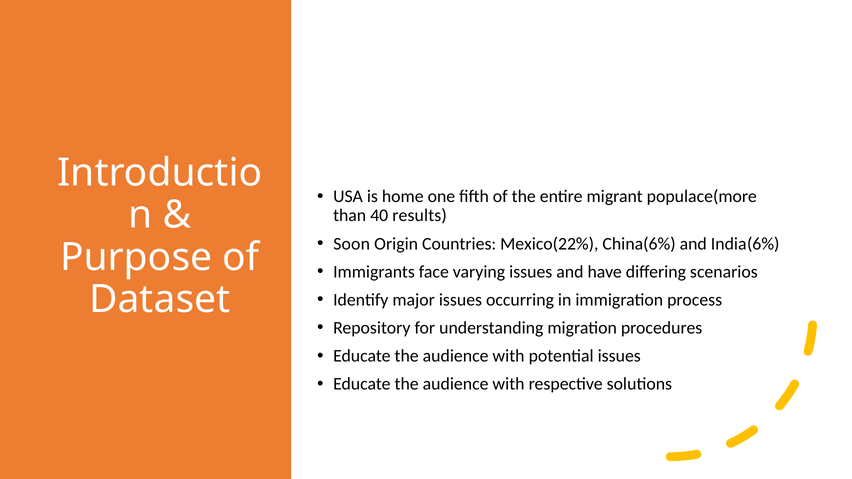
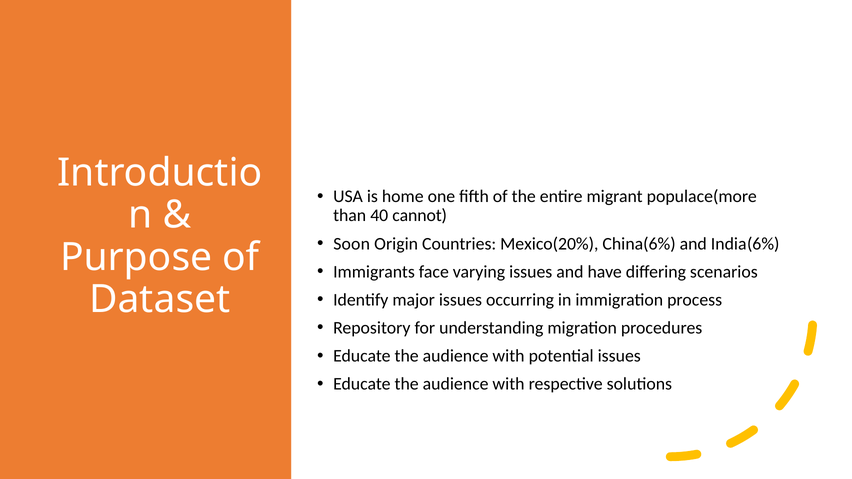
results: results -> cannot (420, 216)
Mexico(22%: Mexico(22% -> Mexico(20% (549, 244)
